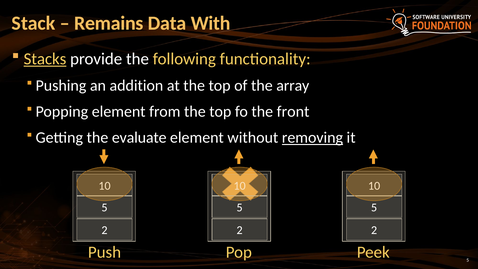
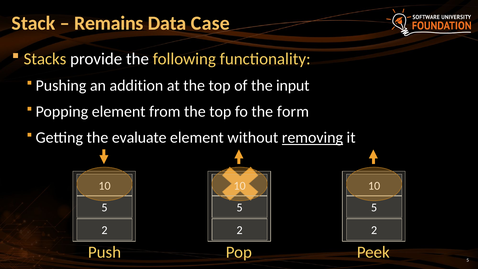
With: With -> Case (210, 23)
Stacks underline: present -> none (45, 59)
array: array -> input (293, 85)
front: front -> form (293, 112)
